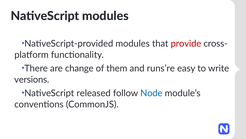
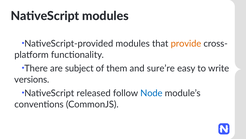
provide colour: red -> orange (186, 43)
change: change -> subject (79, 68)
runs’re: runs’re -> sure’re (161, 68)
